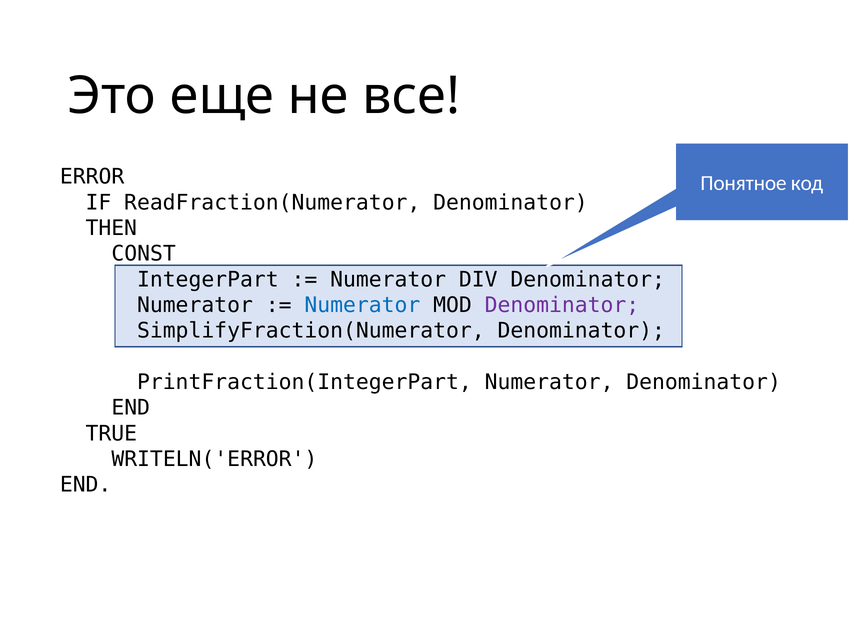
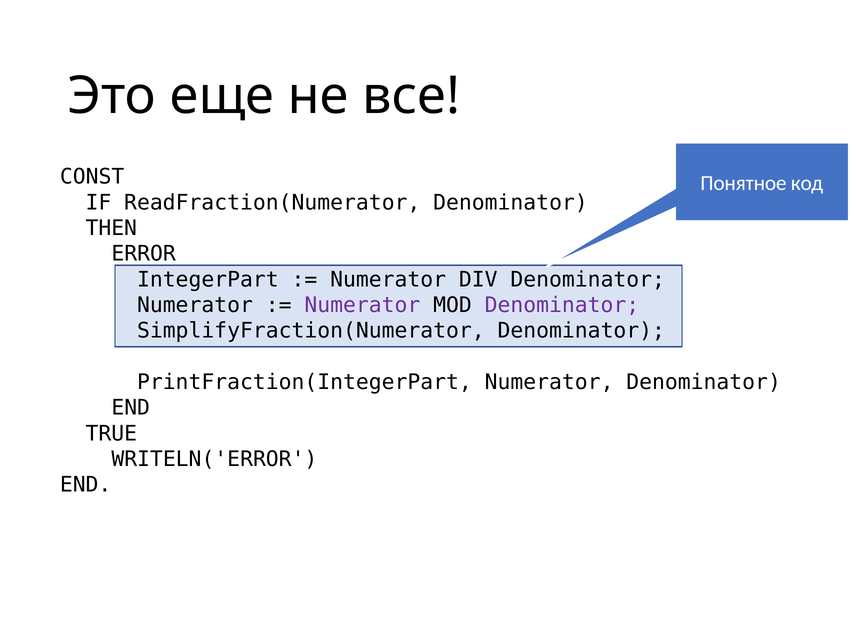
ERROR: ERROR -> CONST (92, 177)
CONST: CONST -> ERROR (144, 254)
Numerator colour: blue -> purple (362, 305)
